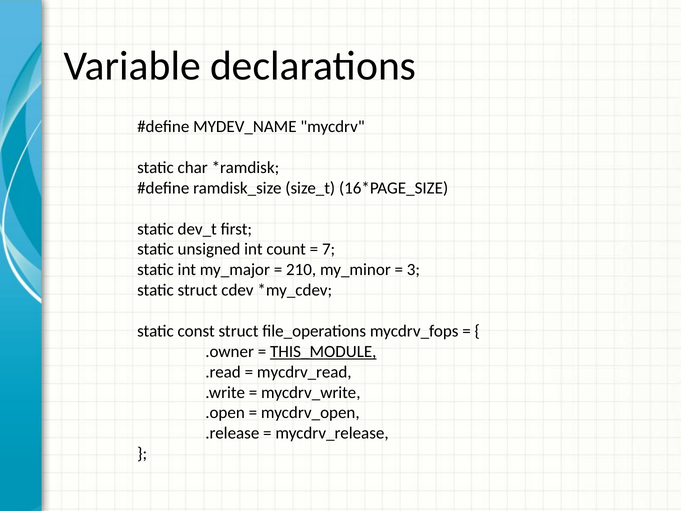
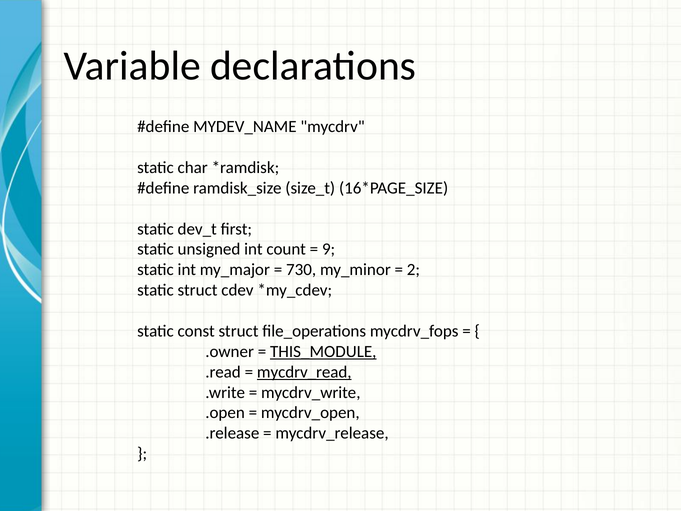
7: 7 -> 9 (329, 249)
210: 210 -> 730 (301, 270)
3: 3 -> 2 (413, 270)
mycdrv_read underline: none -> present (304, 372)
